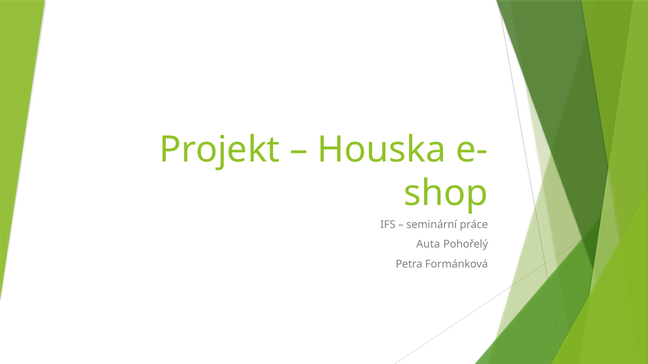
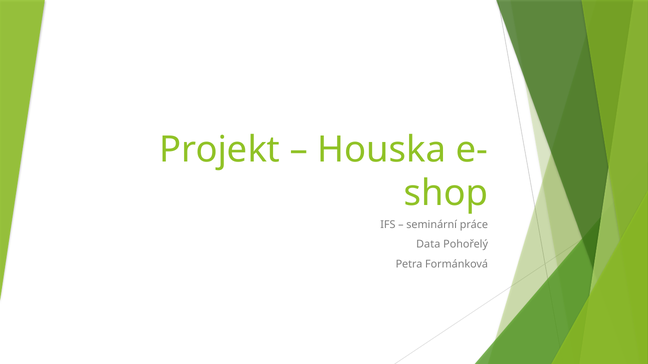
Auta: Auta -> Data (428, 245)
